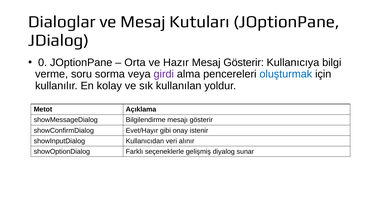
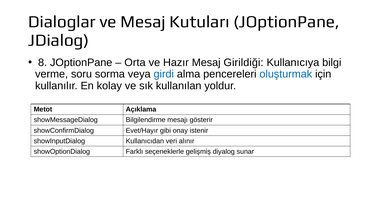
0: 0 -> 8 (43, 63)
Mesaj Gösterir: Gösterir -> Girildiği (244, 63)
girdi colour: purple -> blue (164, 74)
